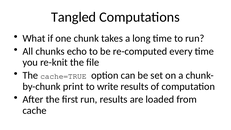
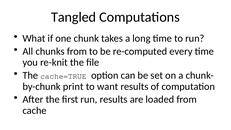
chunks echo: echo -> from (77, 51)
write: write -> want (108, 86)
